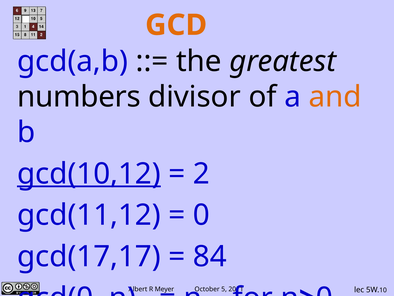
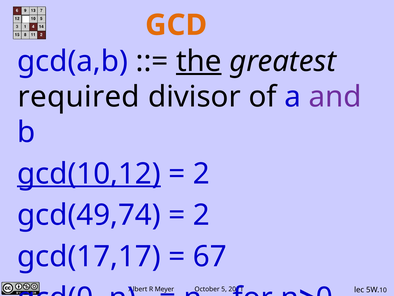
the underline: none -> present (199, 61)
numbers: numbers -> required (79, 97)
and colour: orange -> purple (335, 97)
gcd(11,12: gcd(11,12 -> gcd(49,74 (89, 215)
0: 0 -> 2 (201, 215)
84: 84 -> 67 (210, 256)
